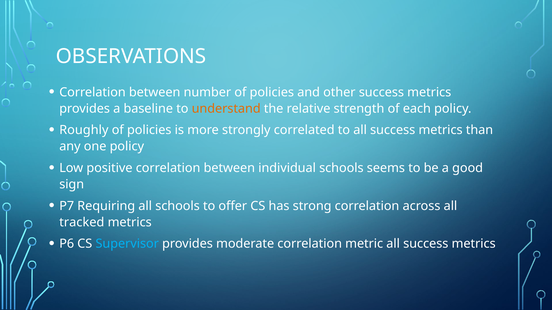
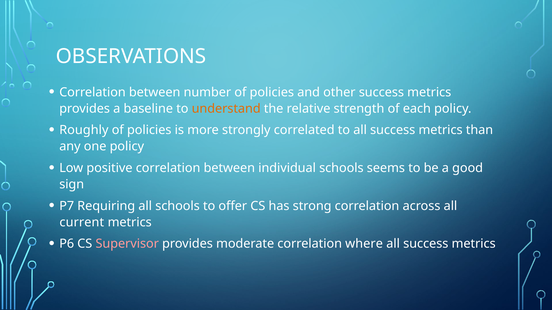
tracked: tracked -> current (82, 223)
Supervisor colour: light blue -> pink (127, 244)
metric: metric -> where (364, 244)
